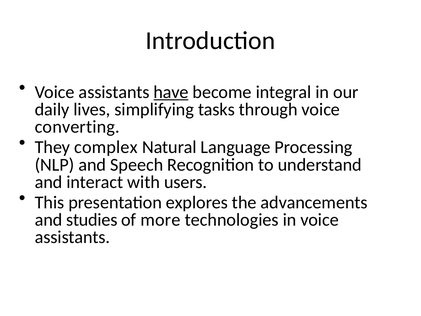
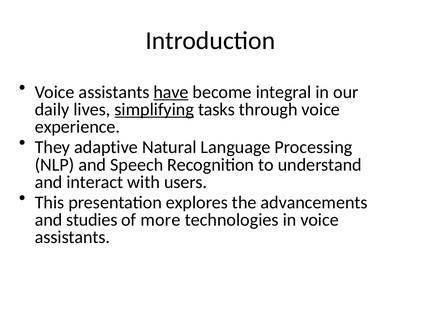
simplifying underline: none -> present (154, 109)
converting: converting -> experience (77, 127)
complex: complex -> adaptive (106, 147)
